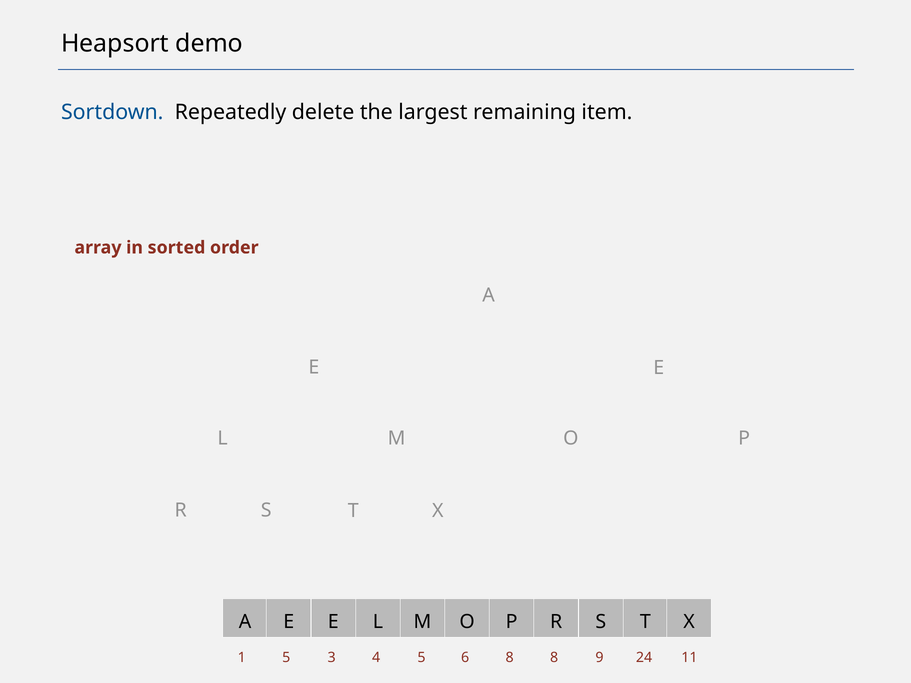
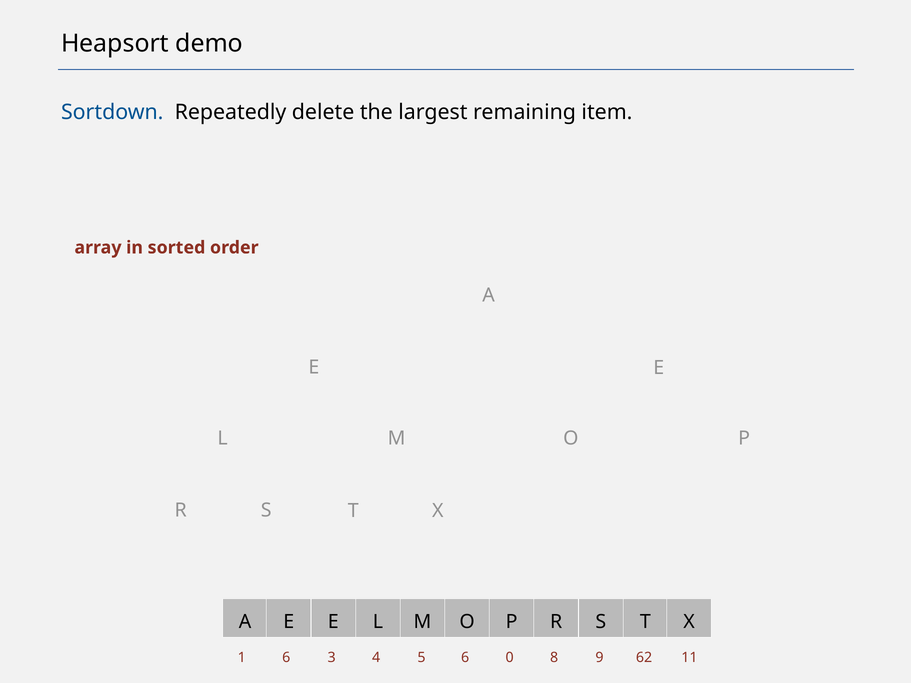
1 5: 5 -> 6 (286, 658)
6 8: 8 -> 0 (510, 658)
24: 24 -> 62 (644, 658)
